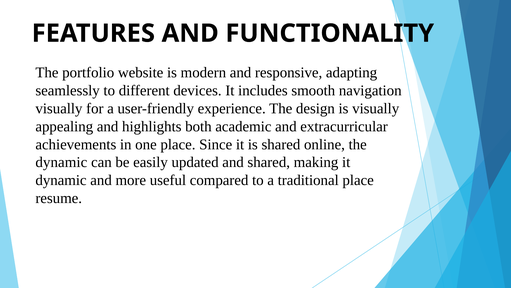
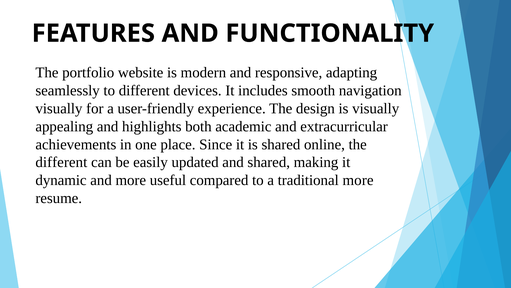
dynamic: dynamic -> different (61, 162)
traditional place: place -> more (358, 180)
